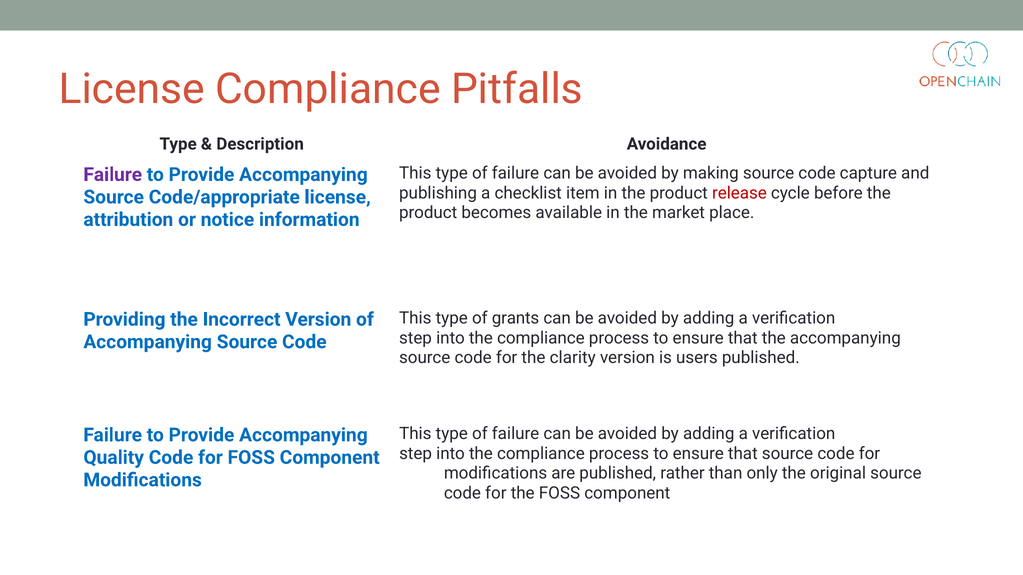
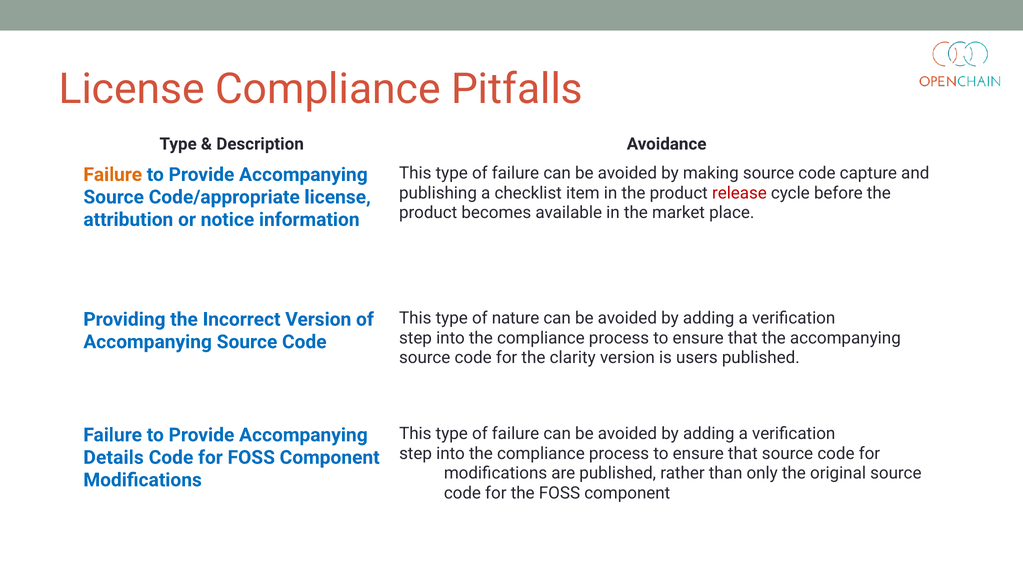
Failure colour: purple -> orange (113, 175)
grants: grants -> nature (516, 318)
Quality: Quality -> Details (114, 458)
